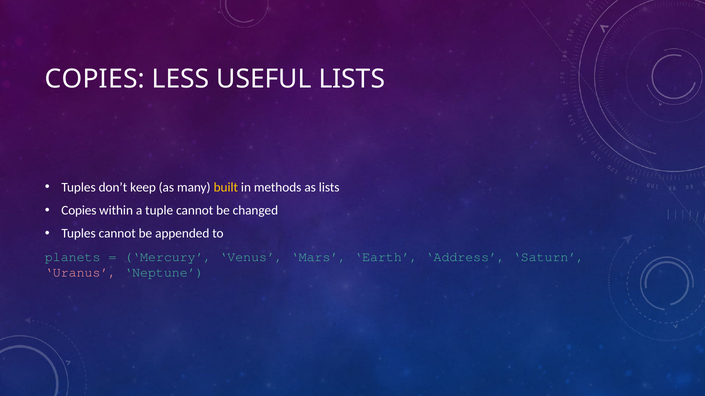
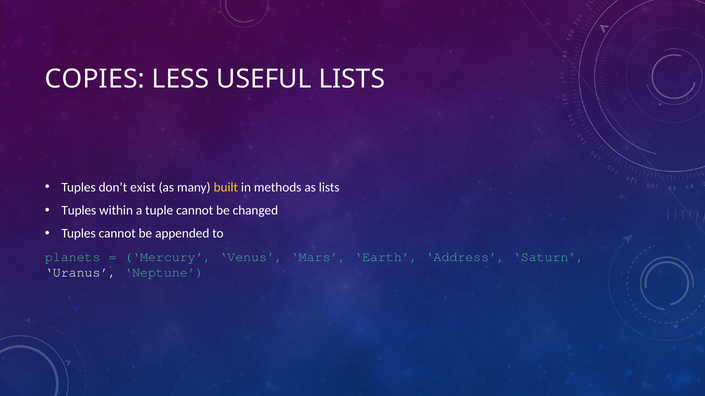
keep: keep -> exist (143, 188)
Copies: Copies -> Tuples (79, 211)
Uranus colour: pink -> white (81, 273)
